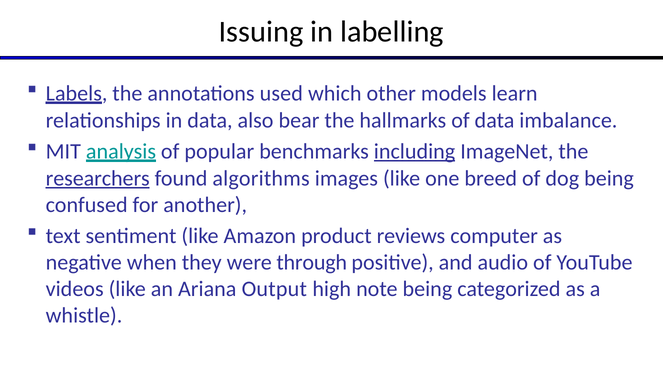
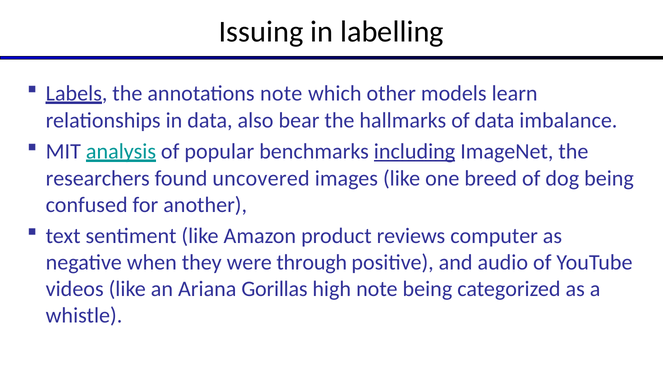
annotations used: used -> note (281, 93)
researchers underline: present -> none (98, 178)
algorithms: algorithms -> uncovered (261, 178)
Output: Output -> Gorillas (274, 289)
